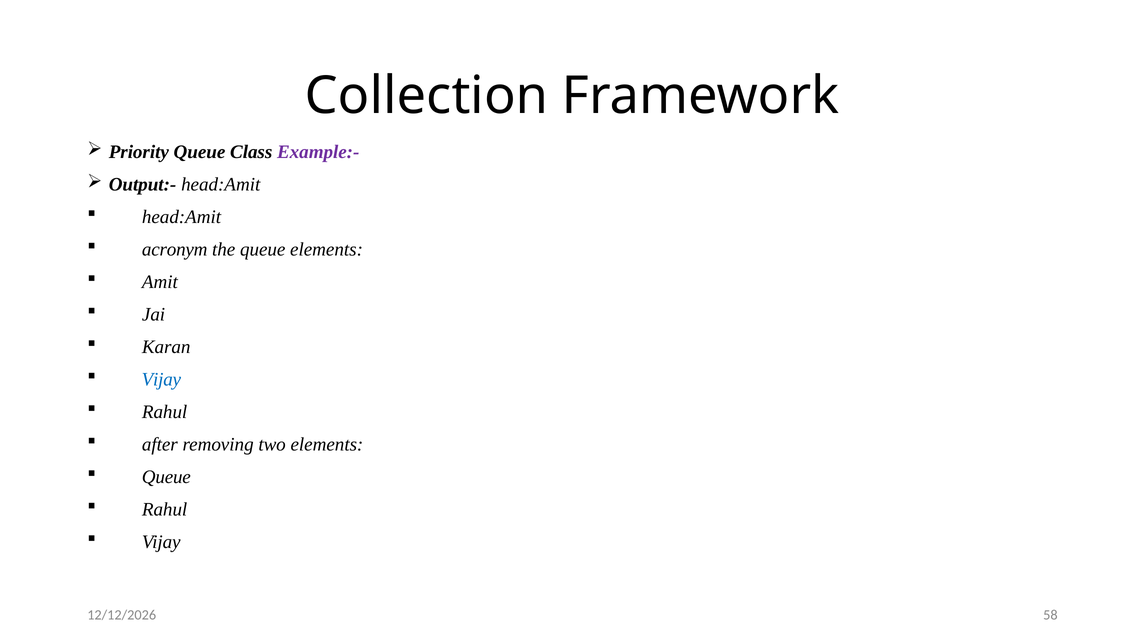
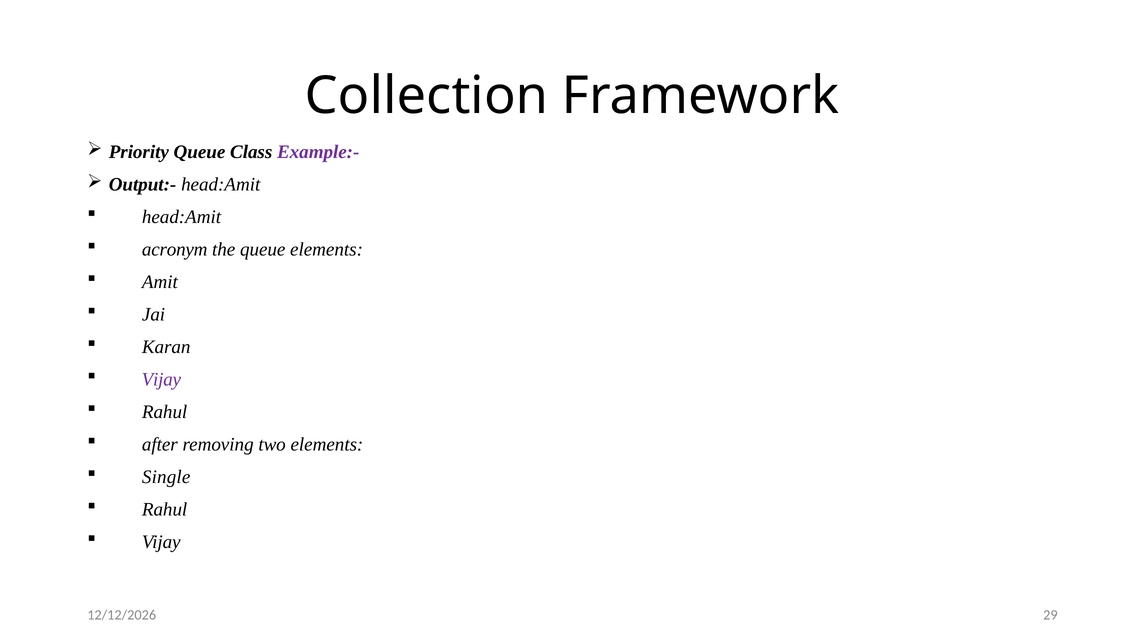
Vijay colour: blue -> purple (161, 379)
Queue: Queue -> Single (166, 477)
58: 58 -> 29 (1050, 615)
